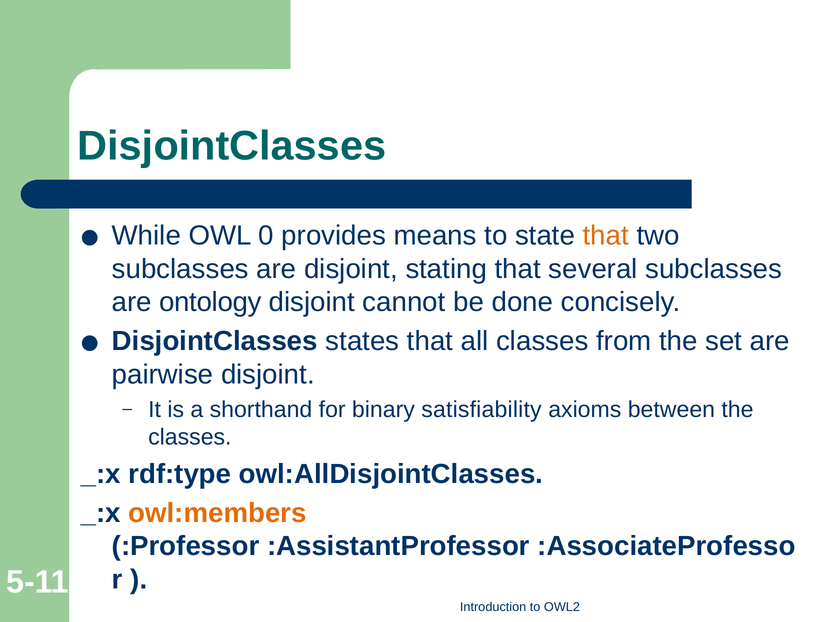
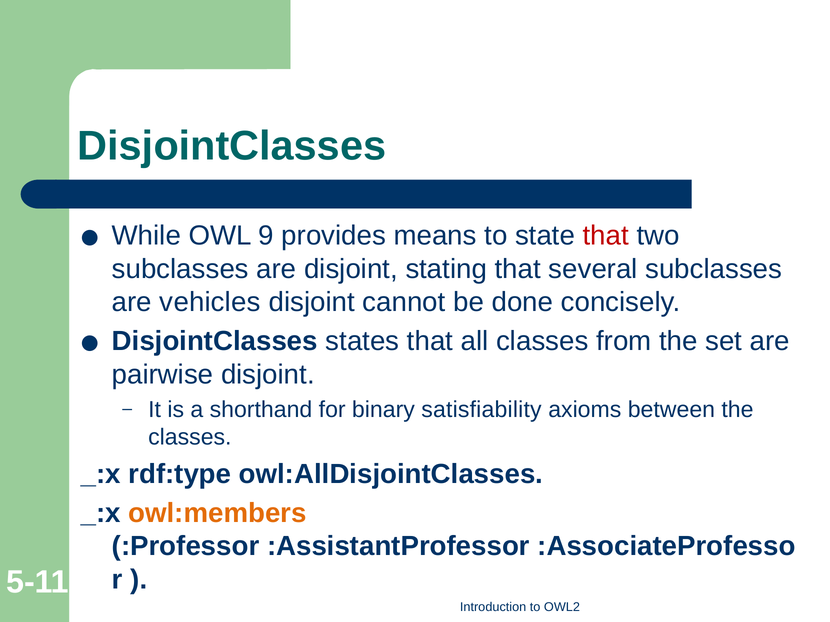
0: 0 -> 9 (266, 236)
that colour: orange -> red (606, 236)
ontology: ontology -> vehicles (210, 302)
